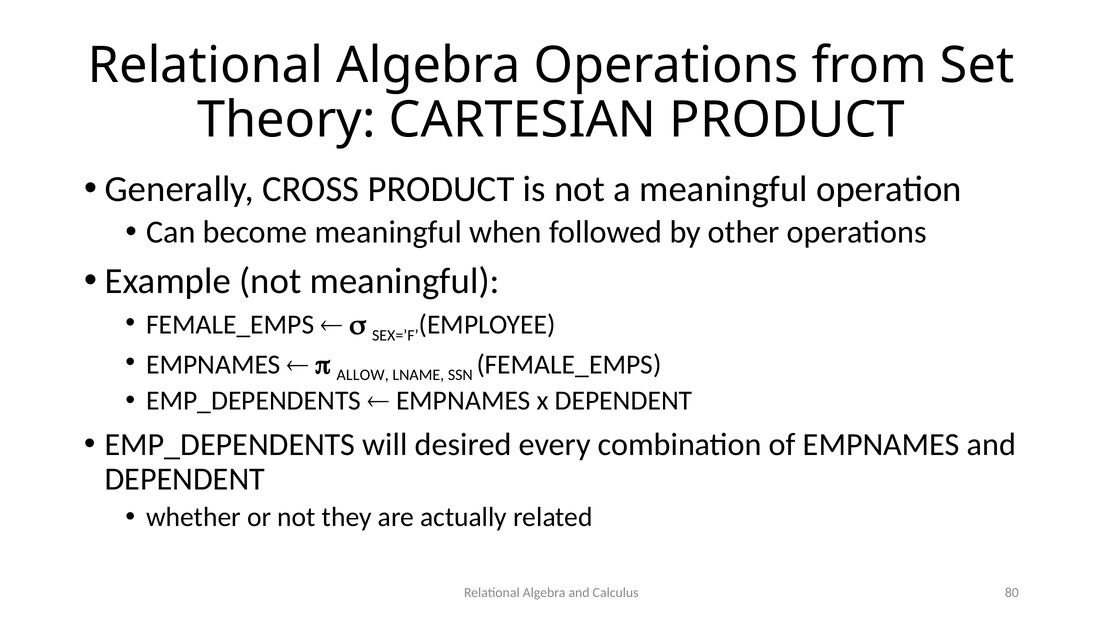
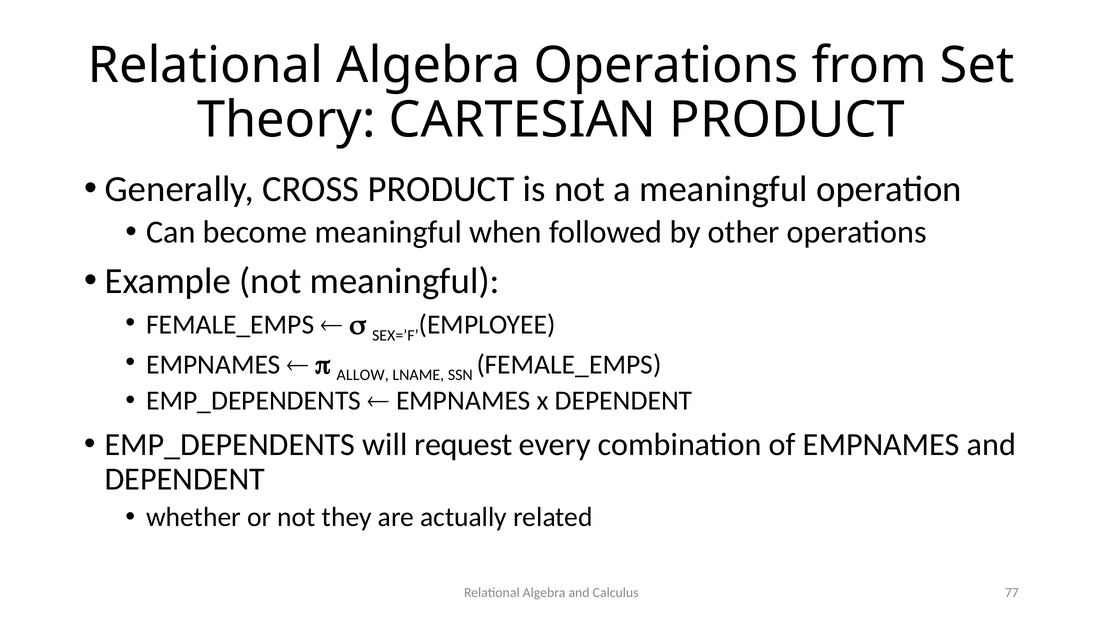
desired: desired -> request (463, 444)
80: 80 -> 77 (1012, 592)
